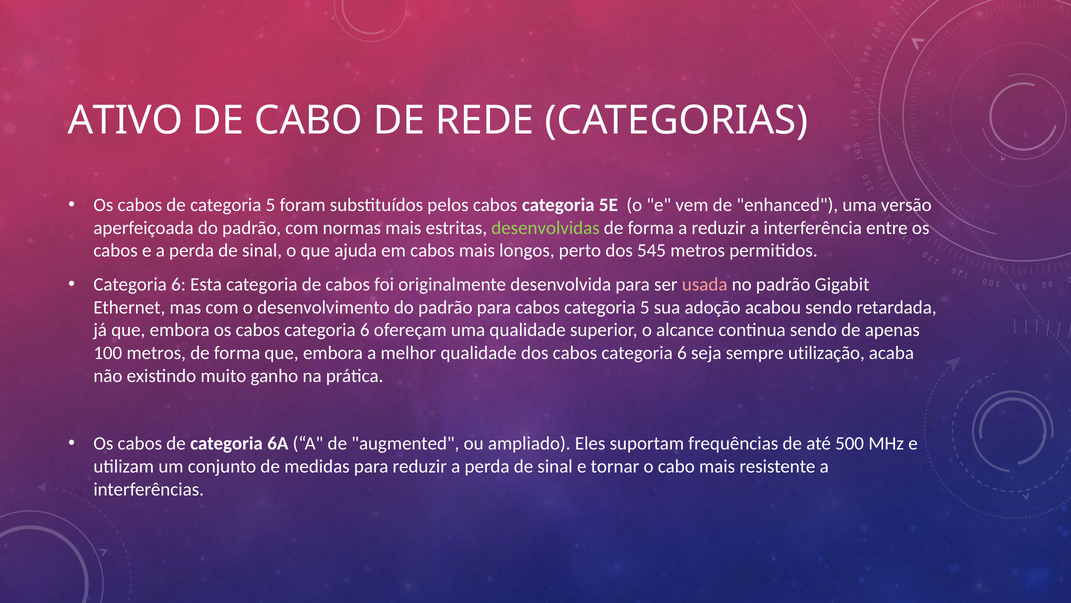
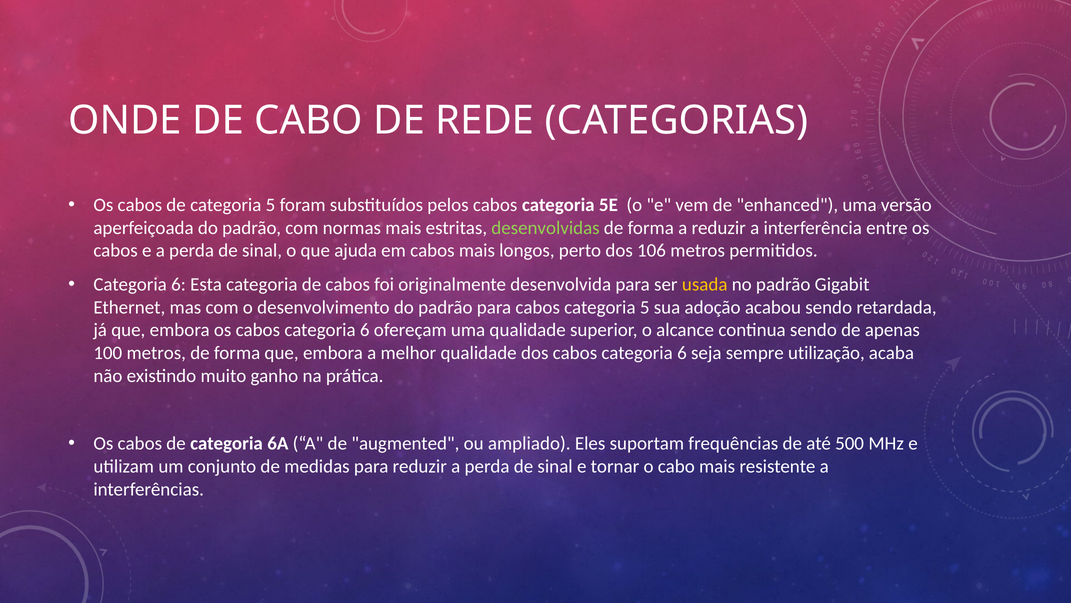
ATIVO: ATIVO -> ONDE (125, 120)
545: 545 -> 106 (652, 250)
usada colour: pink -> yellow (705, 284)
